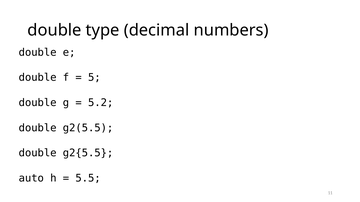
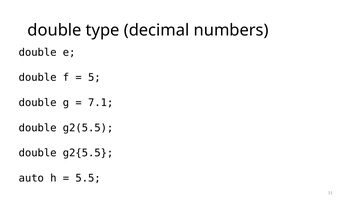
5.2: 5.2 -> 7.1 (101, 103)
